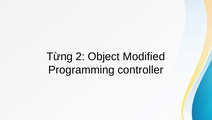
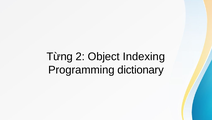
Modified: Modified -> Indexing (144, 56)
controller: controller -> dictionary (141, 70)
